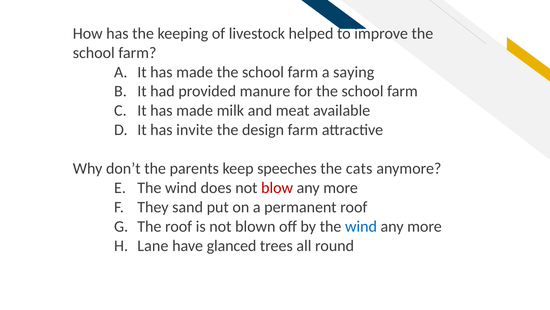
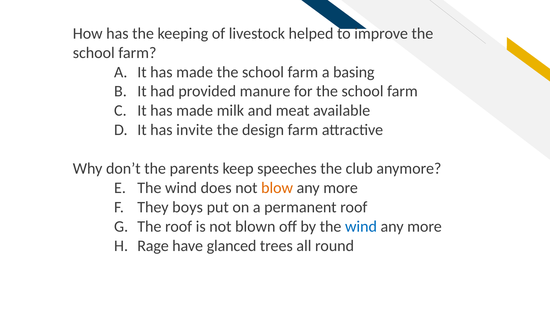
saying: saying -> basing (354, 72)
cats: cats -> club (359, 168)
blow colour: red -> orange (277, 187)
sand: sand -> boys (188, 207)
Lane: Lane -> Rage (153, 245)
